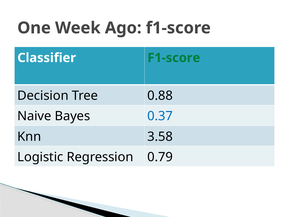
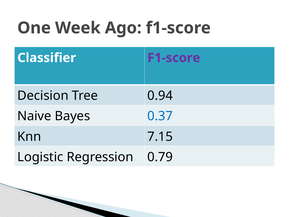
F1-score colour: green -> purple (174, 58)
0.88: 0.88 -> 0.94 (160, 96)
3.58: 3.58 -> 7.15 (160, 136)
